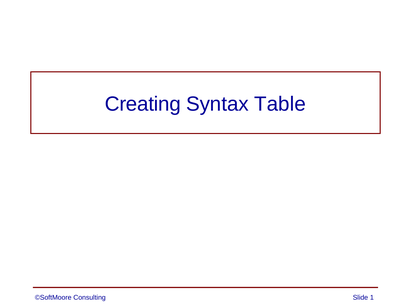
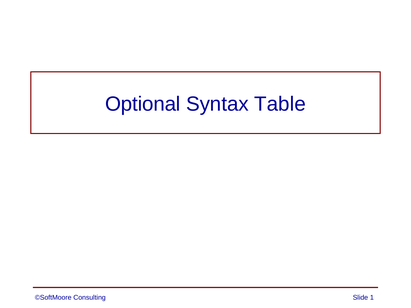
Creating: Creating -> Optional (143, 104)
